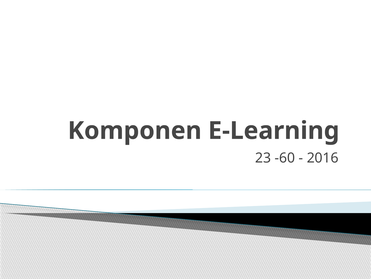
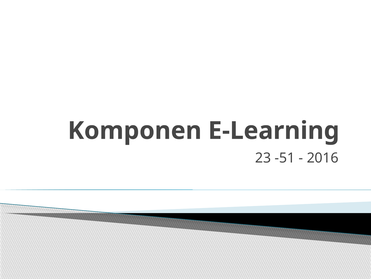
-60: -60 -> -51 (285, 158)
